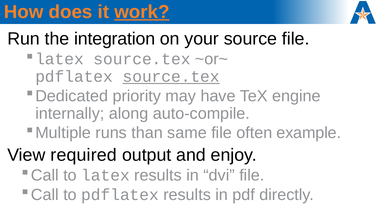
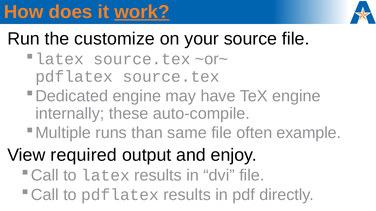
integration: integration -> customize (115, 39)
source.tex underline: present -> none (171, 77)
priority: priority -> engine (137, 96)
along: along -> these (129, 114)
